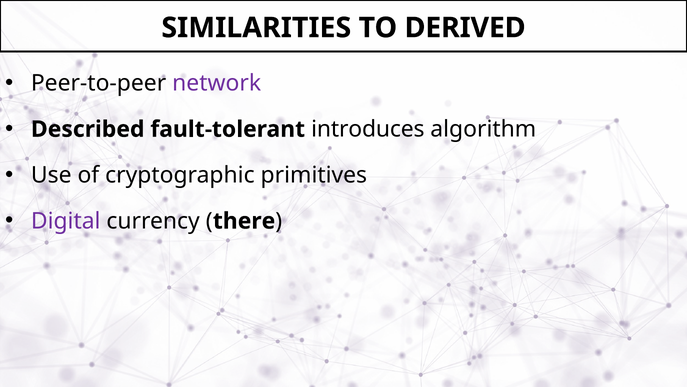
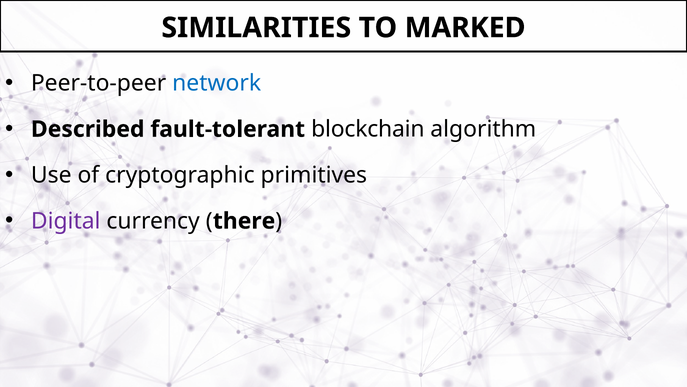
DERIVED: DERIVED -> MARKED (465, 28)
network colour: purple -> blue (217, 83)
introduces: introduces -> blockchain (368, 129)
